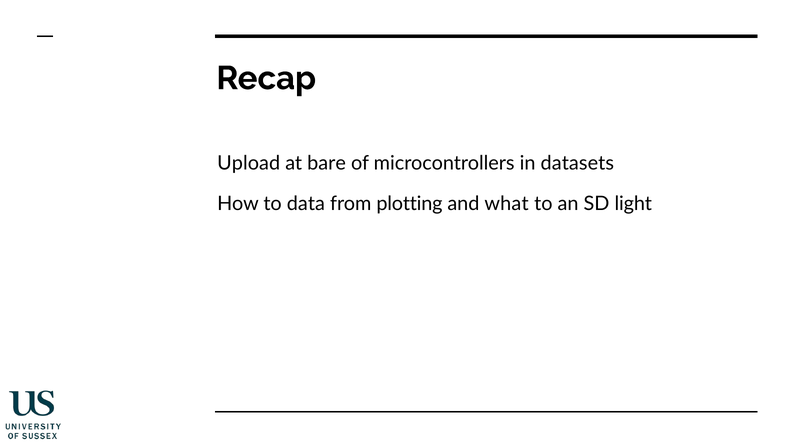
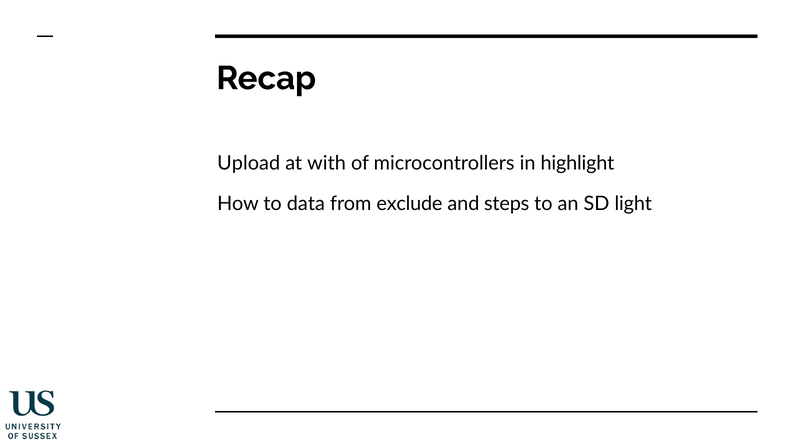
bare: bare -> with (327, 163)
datasets: datasets -> highlight (577, 163)
plotting: plotting -> exclude (409, 204)
what: what -> steps (507, 204)
